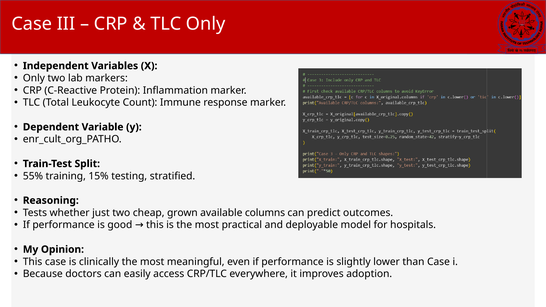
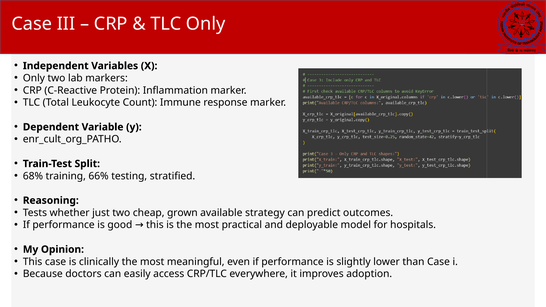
55%: 55% -> 68% (33, 176)
15%: 15% -> 66% (99, 176)
columns: columns -> strategy (265, 213)
